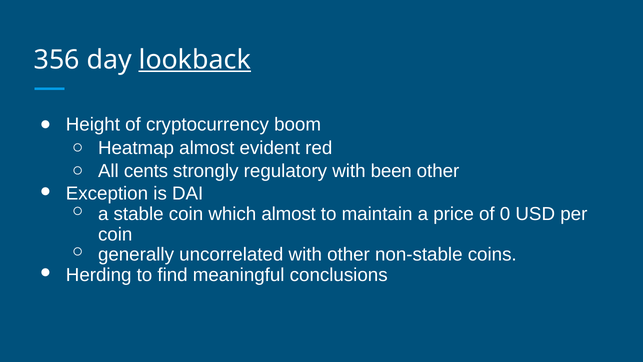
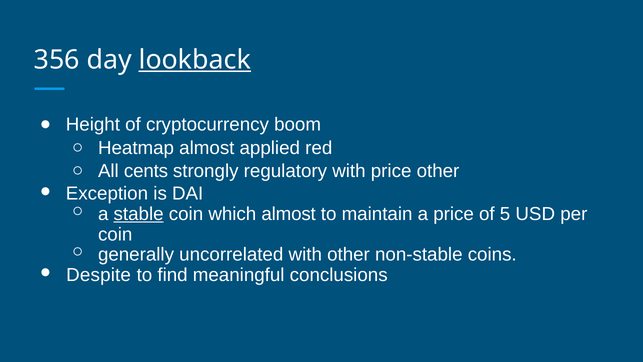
evident: evident -> applied (270, 148)
with been: been -> price (391, 171)
stable underline: none -> present (139, 214)
0: 0 -> 5 (505, 214)
Herding: Herding -> Despite (99, 275)
